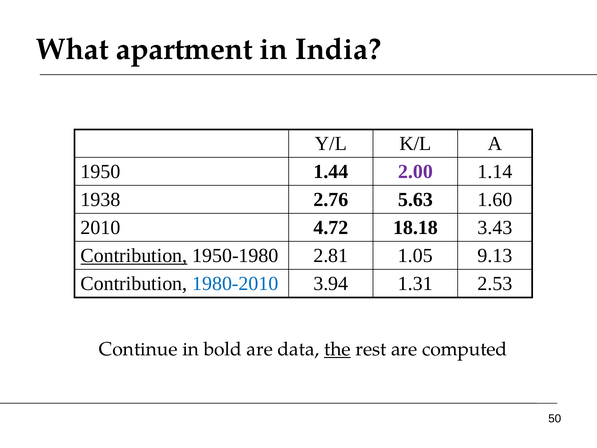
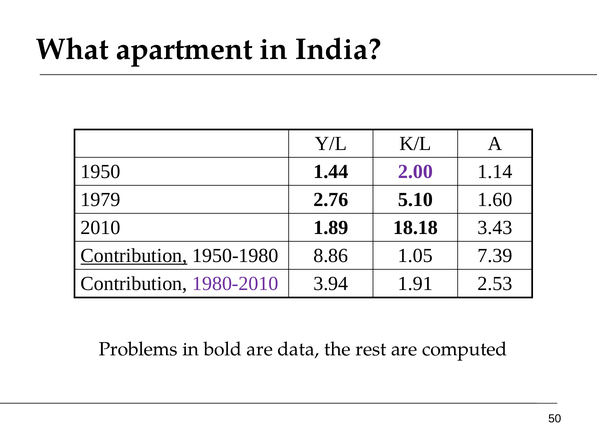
1938: 1938 -> 1979 (101, 199)
5.63: 5.63 -> 5.10 (415, 199)
4.72: 4.72 -> 1.89 (331, 227)
2.81: 2.81 -> 8.86 (331, 255)
9.13: 9.13 -> 7.39 (495, 255)
1980-2010 colour: blue -> purple (235, 283)
1.31: 1.31 -> 1.91 (415, 283)
Continue: Continue -> Problems (138, 349)
the underline: present -> none (337, 349)
